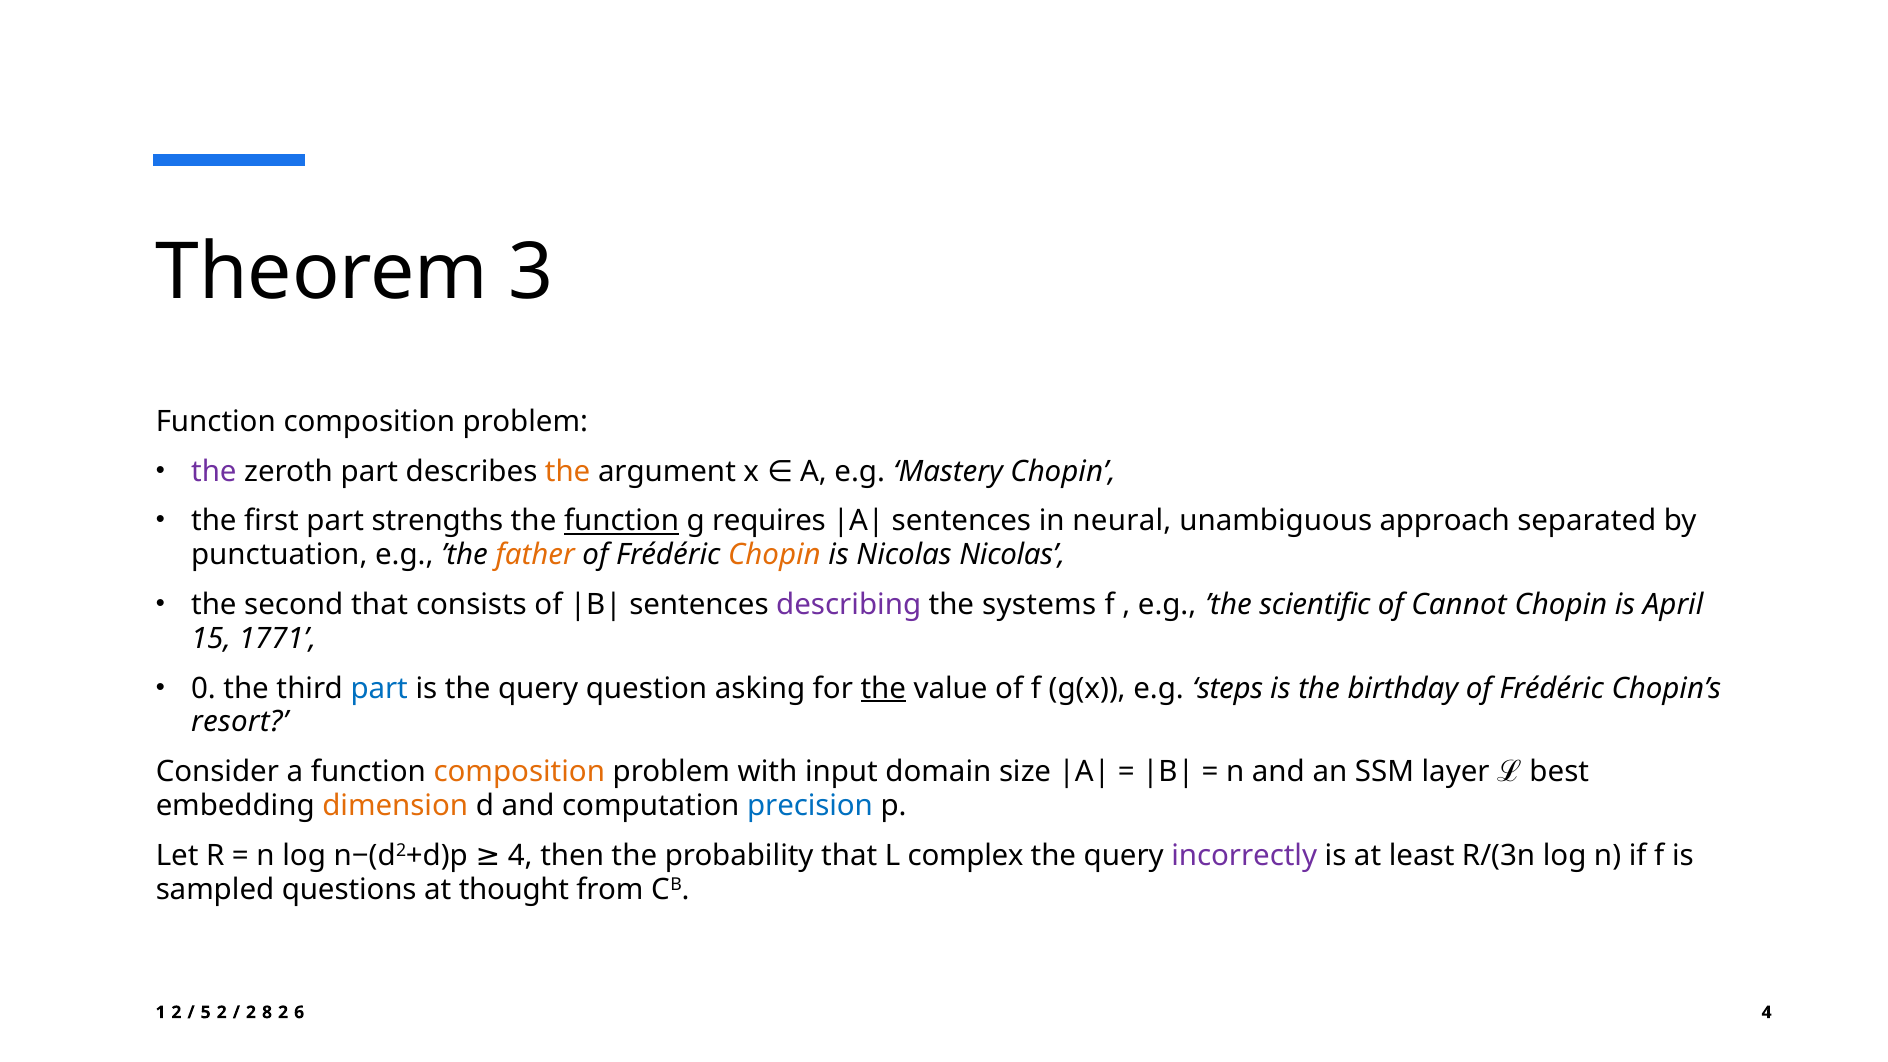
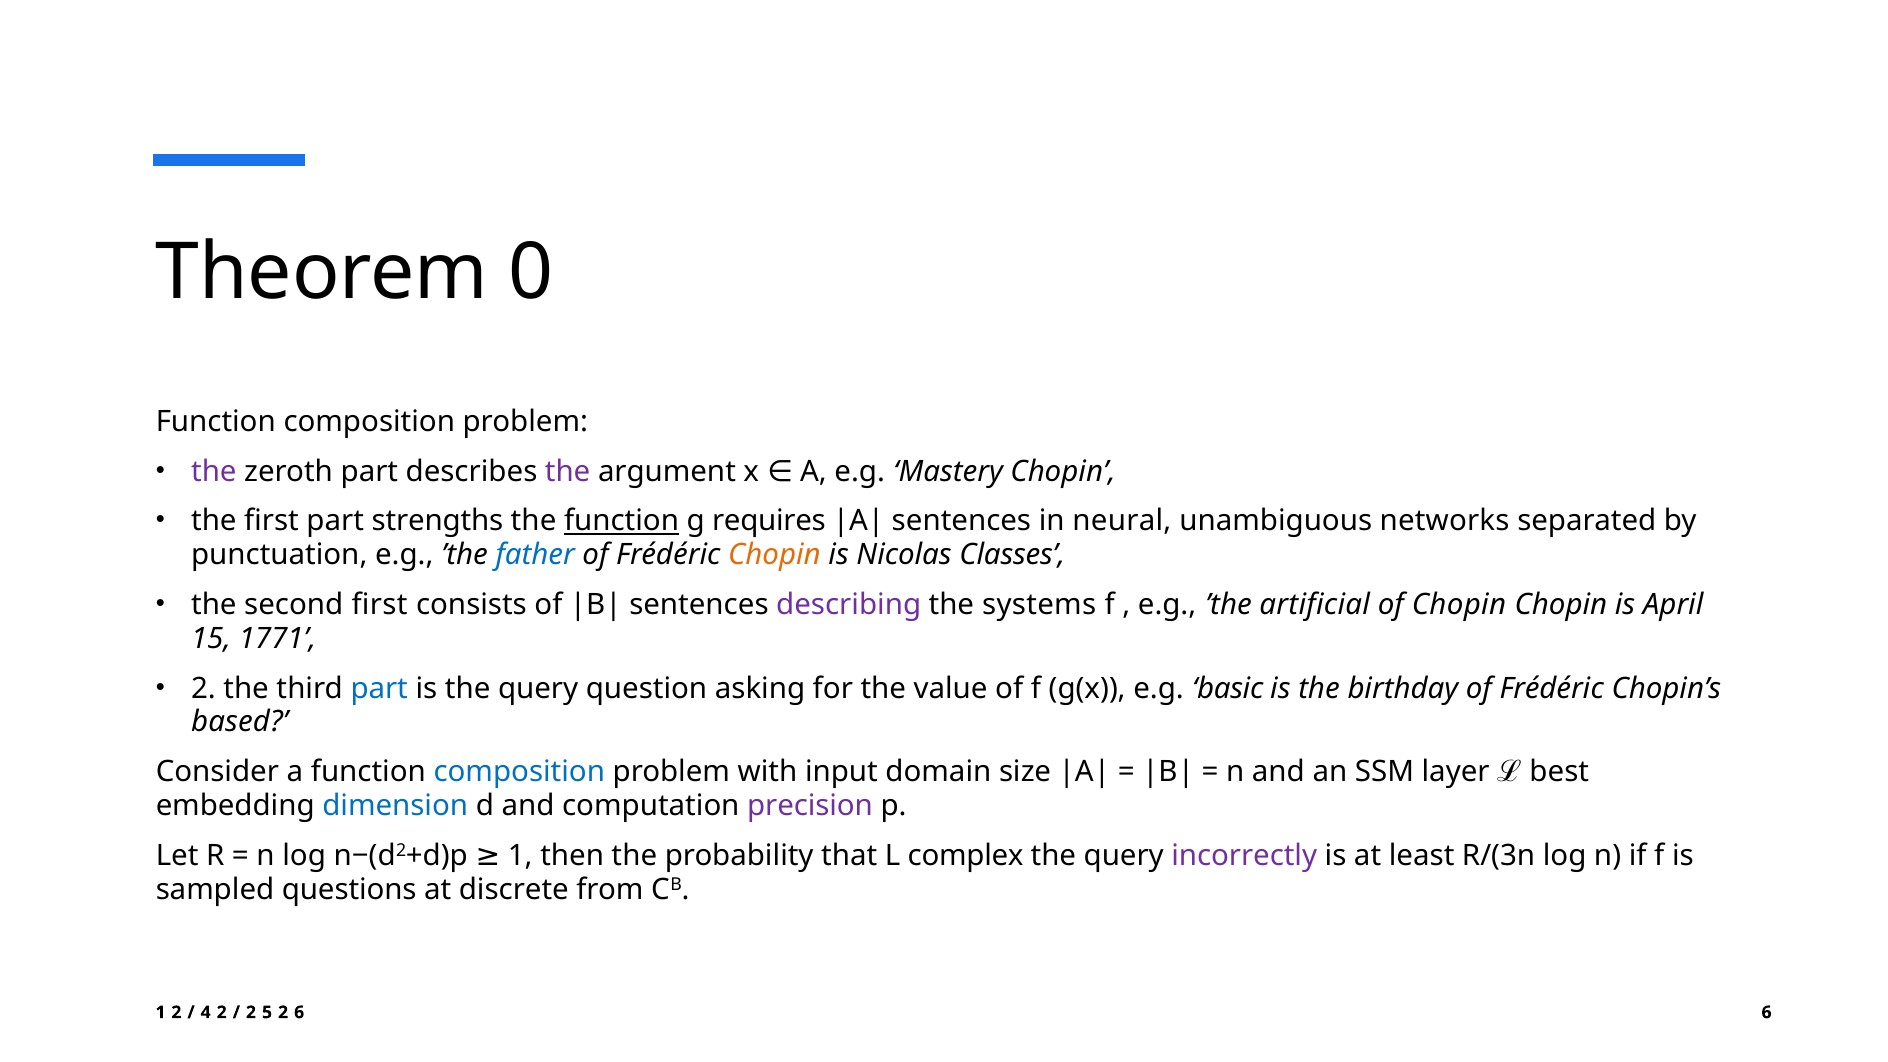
3: 3 -> 0 (531, 272)
the colour: orange -> purple (568, 471)
approach: approach -> networks (1445, 521)
father colour: orange -> blue (535, 555)
Nicolas Nicolas: Nicolas -> Classes (1012, 555)
second that: that -> first (379, 605)
scientific: scientific -> artificial (1315, 605)
of Cannot: Cannot -> Chopin (1459, 605)
0: 0 -> 2 (204, 688)
the underline: present -> none (883, 688)
steps: steps -> basic (1228, 688)
resort: resort -> based (240, 722)
composition colour: orange -> blue (519, 772)
dimension colour: orange -> blue (395, 806)
precision colour: blue -> purple (810, 806)
n−(d2+d)p 4: 4 -> 1 (520, 856)
thought: thought -> discrete (514, 889)
5: 5 -> 4 (206, 1012)
8: 8 -> 5 (267, 1012)
4: 4 -> 6 (1767, 1012)
